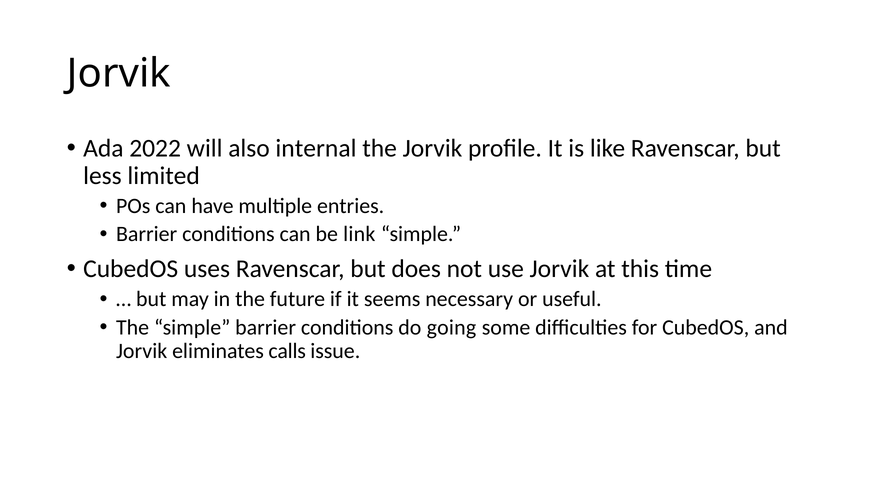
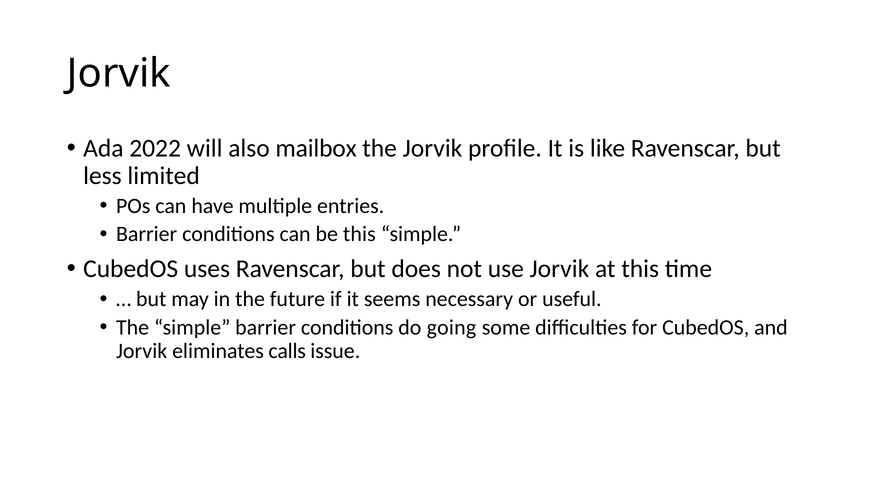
internal: internal -> mailbox (316, 148)
be link: link -> this (359, 234)
